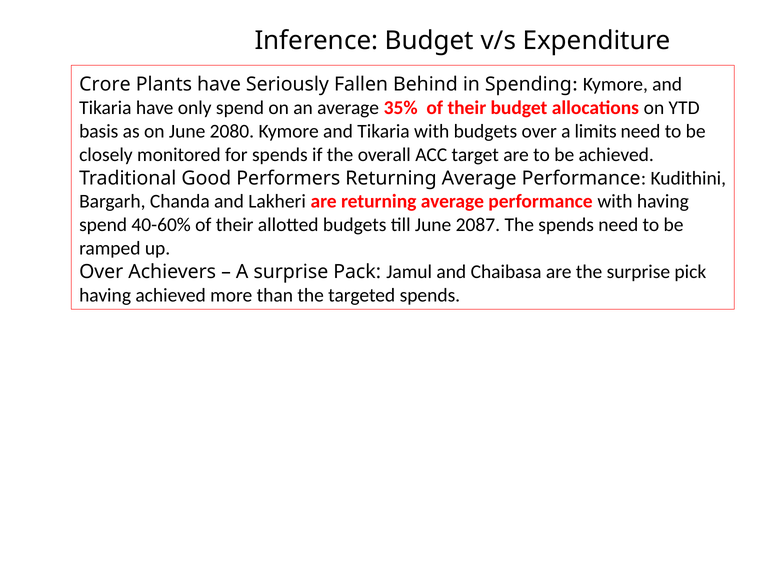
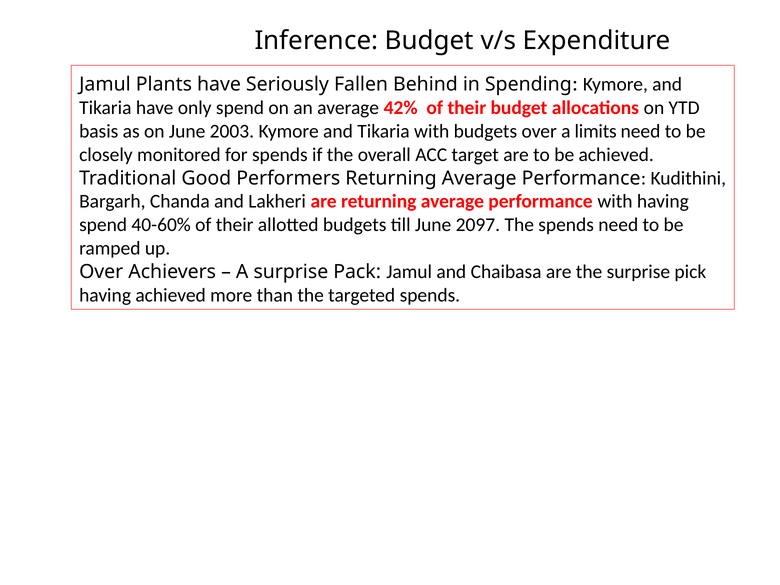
Crore: Crore -> Jamul (105, 84)
35%: 35% -> 42% (401, 108)
2080: 2080 -> 2003 (232, 131)
2087: 2087 -> 2097 (478, 225)
